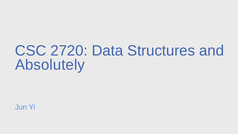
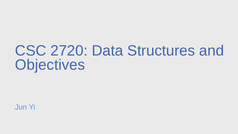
Absolutely: Absolutely -> Objectives (50, 65)
